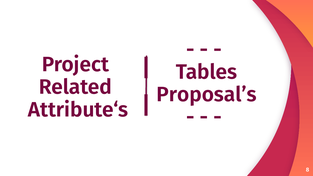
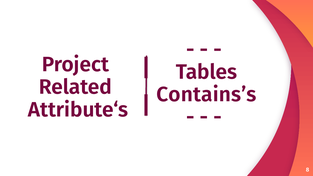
Proposal’s: Proposal’s -> Contains’s (206, 94)
